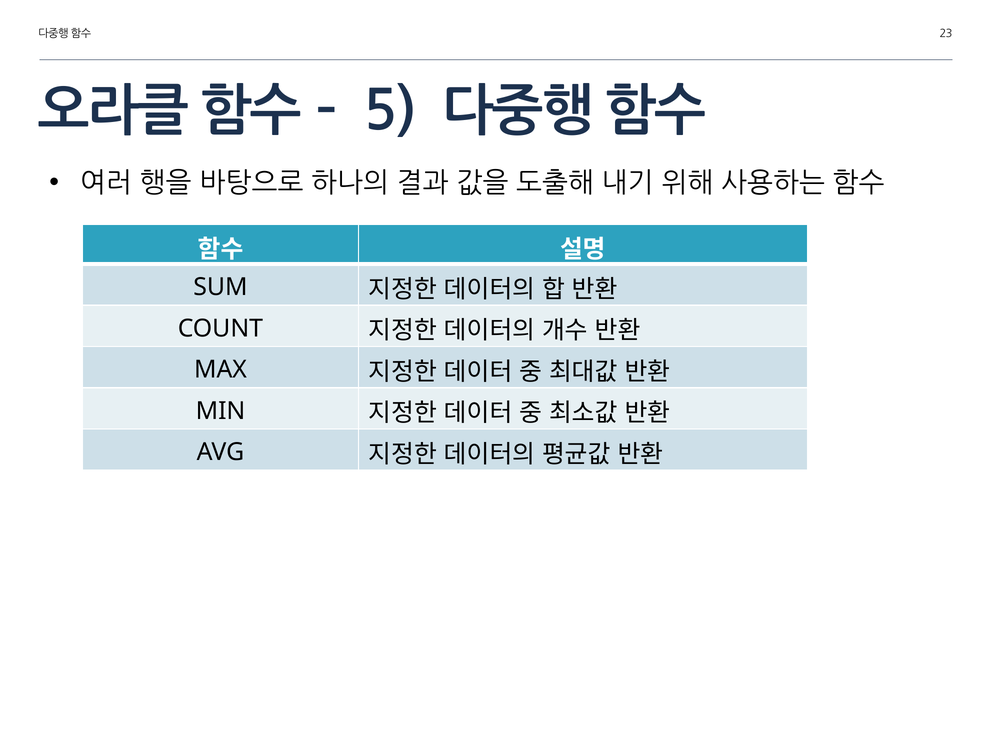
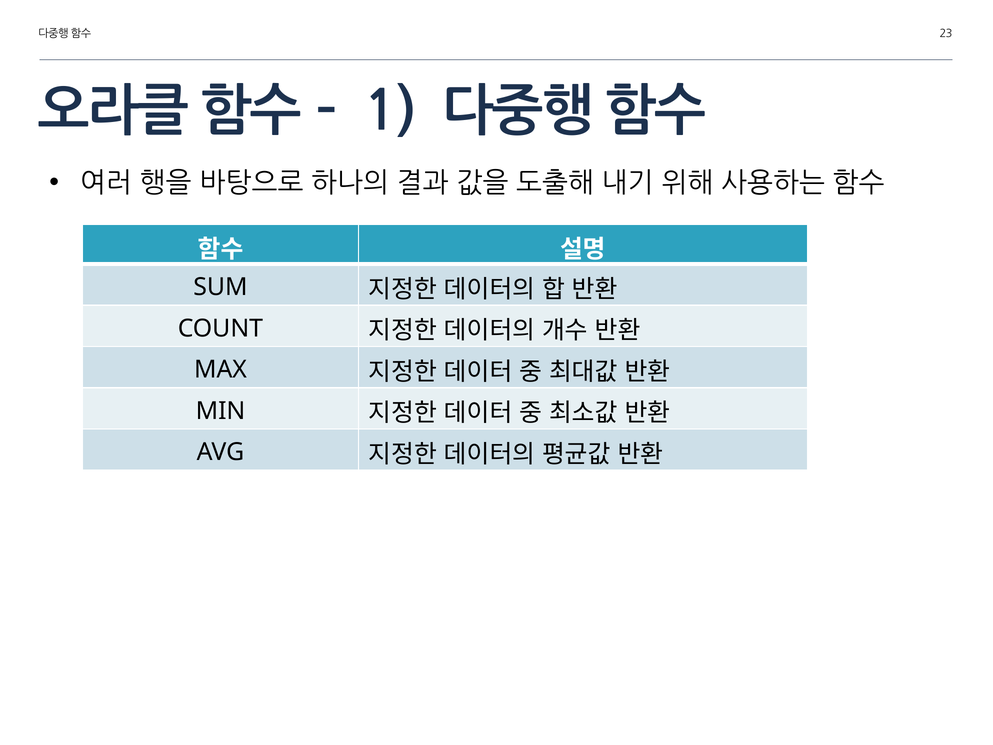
5: 5 -> 1 (390, 111)
